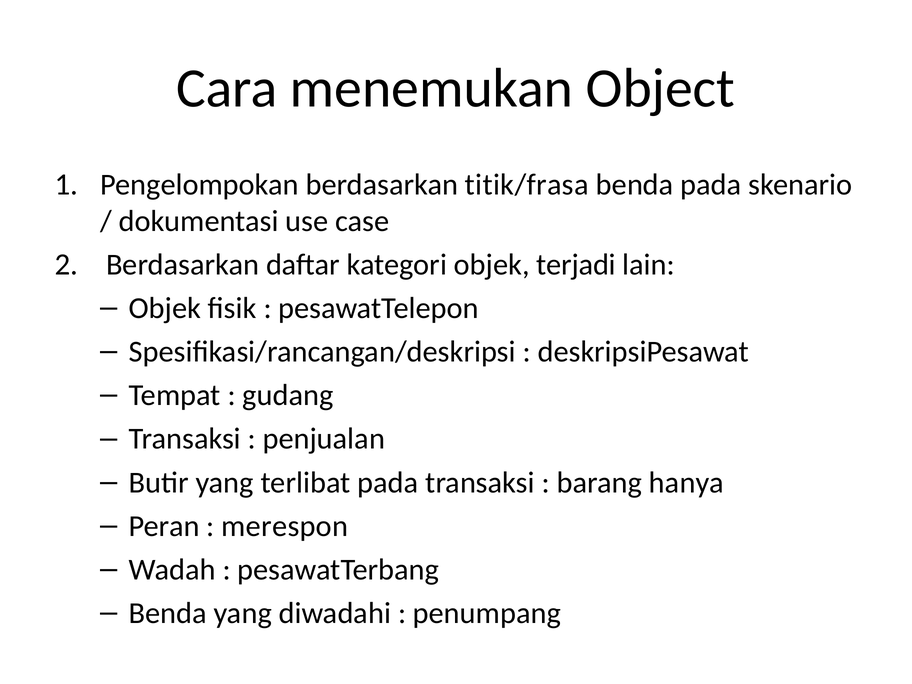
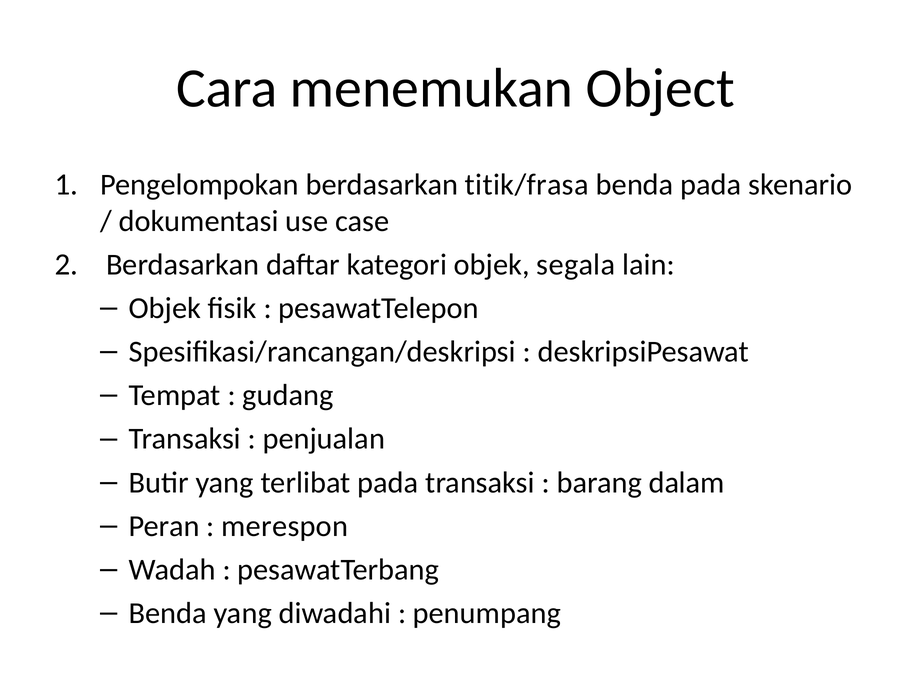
terjadi: terjadi -> segala (576, 265)
hanya: hanya -> dalam (687, 483)
